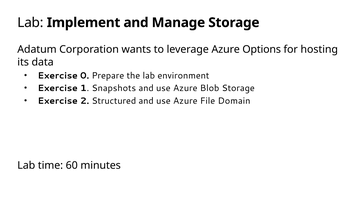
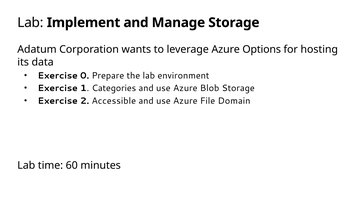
Snapshots: Snapshots -> Categories (114, 88)
Structured: Structured -> Accessible (114, 101)
